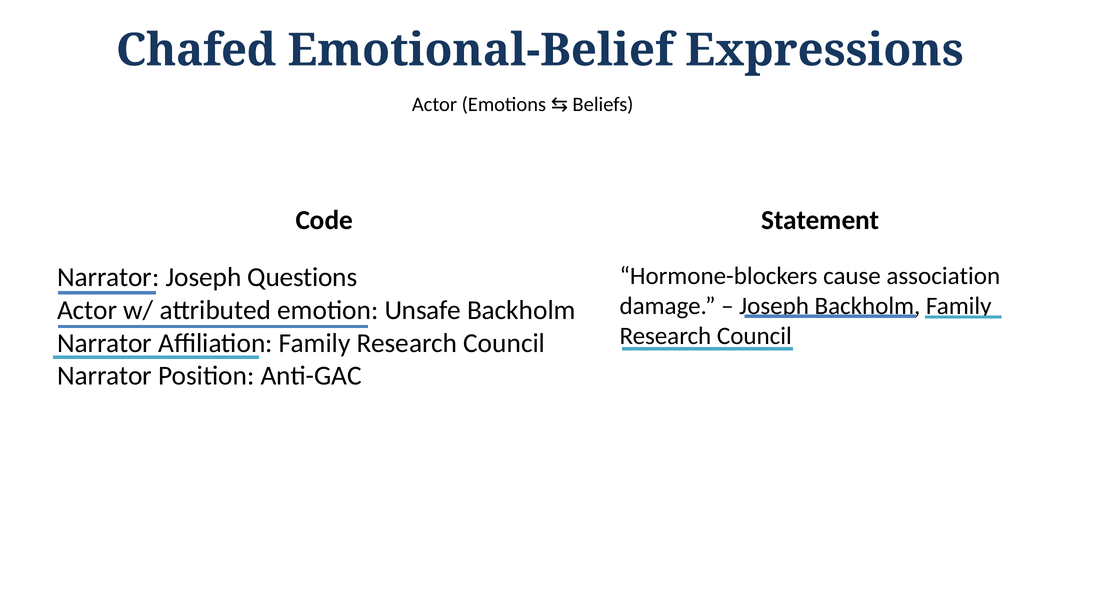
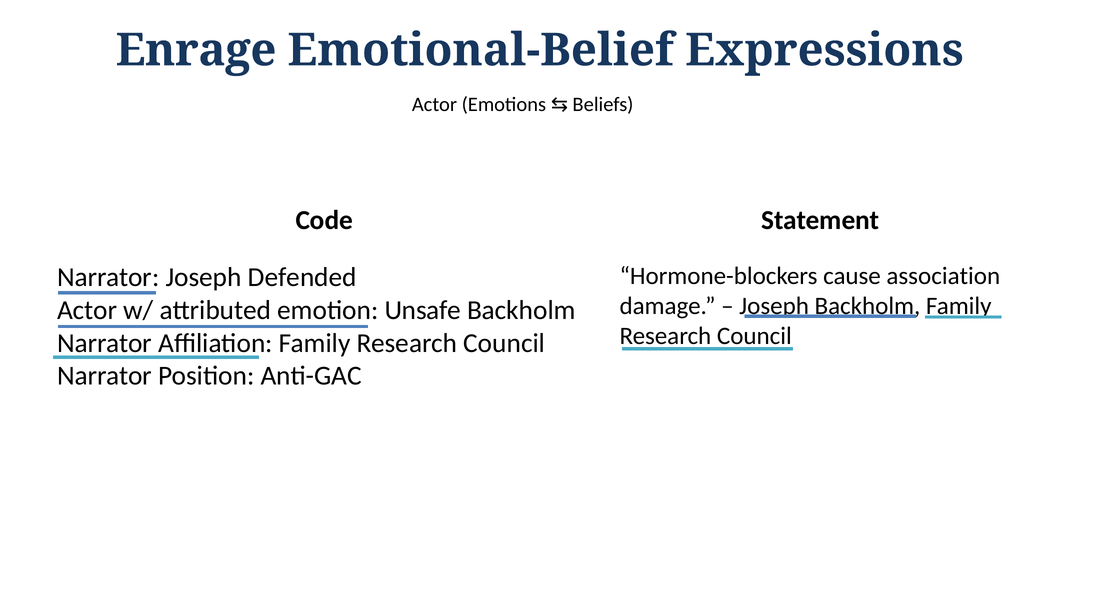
Chafed: Chafed -> Enrage (196, 50)
Questions: Questions -> Defended (302, 278)
